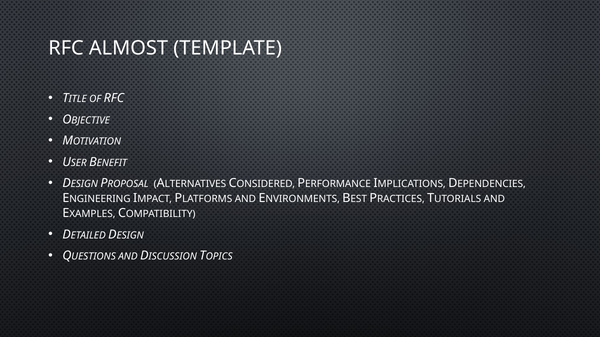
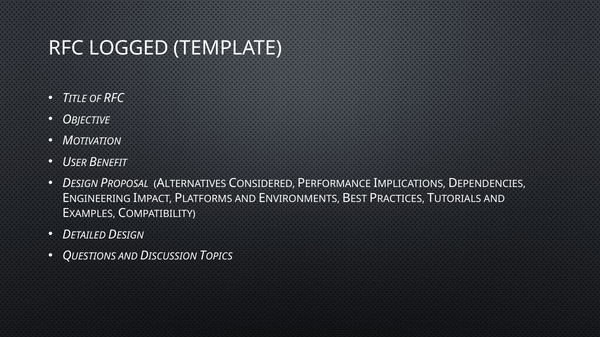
ALMOST: ALMOST -> LOGGED (129, 48)
